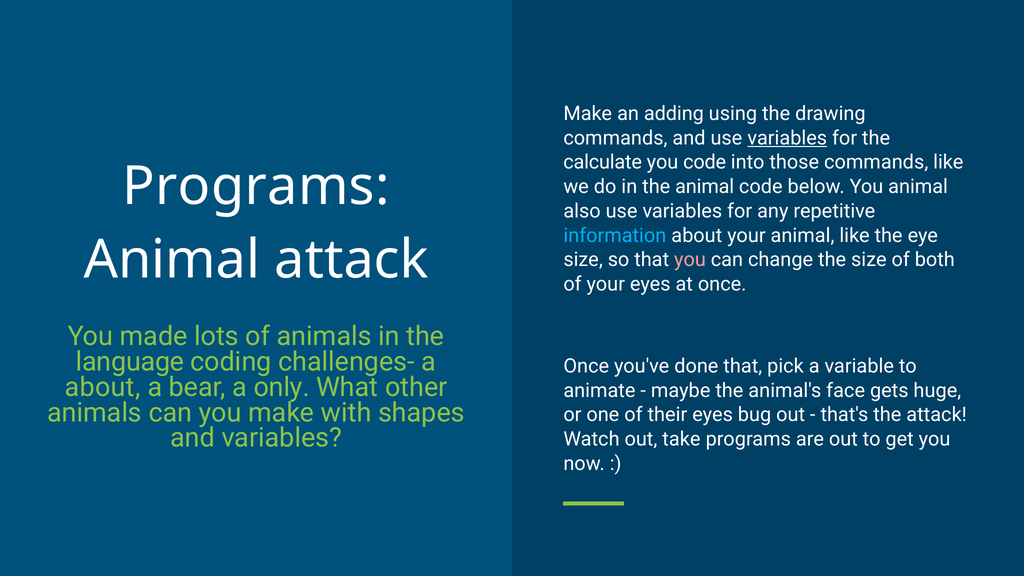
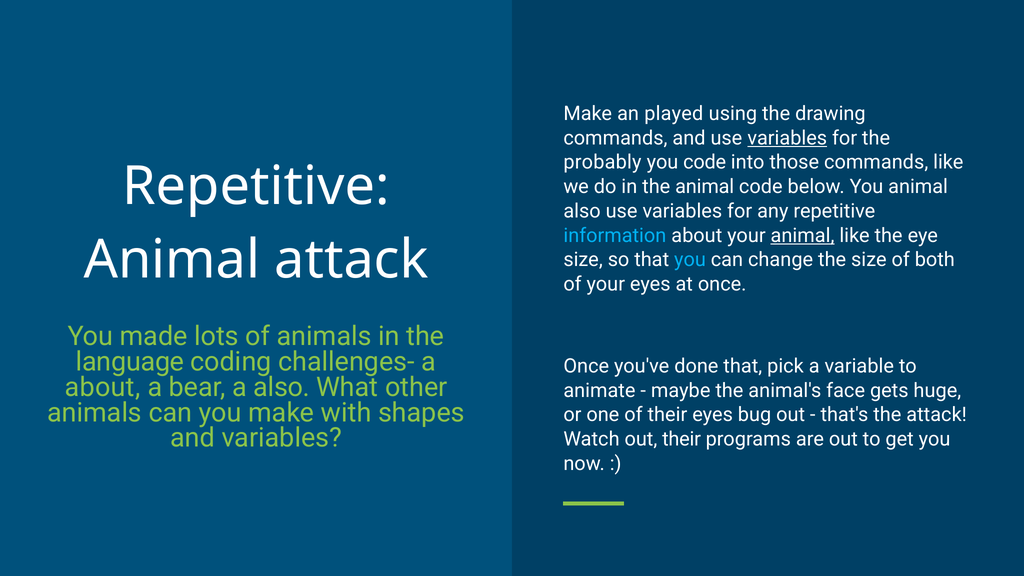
adding: adding -> played (674, 114)
calculate: calculate -> probably (602, 162)
Programs: Programs -> Repetitive (256, 186)
animal underline: none -> present (803, 235)
you colour: pink -> light blue (690, 260)
a only: only -> also (282, 387)
out take: take -> their (682, 439)
